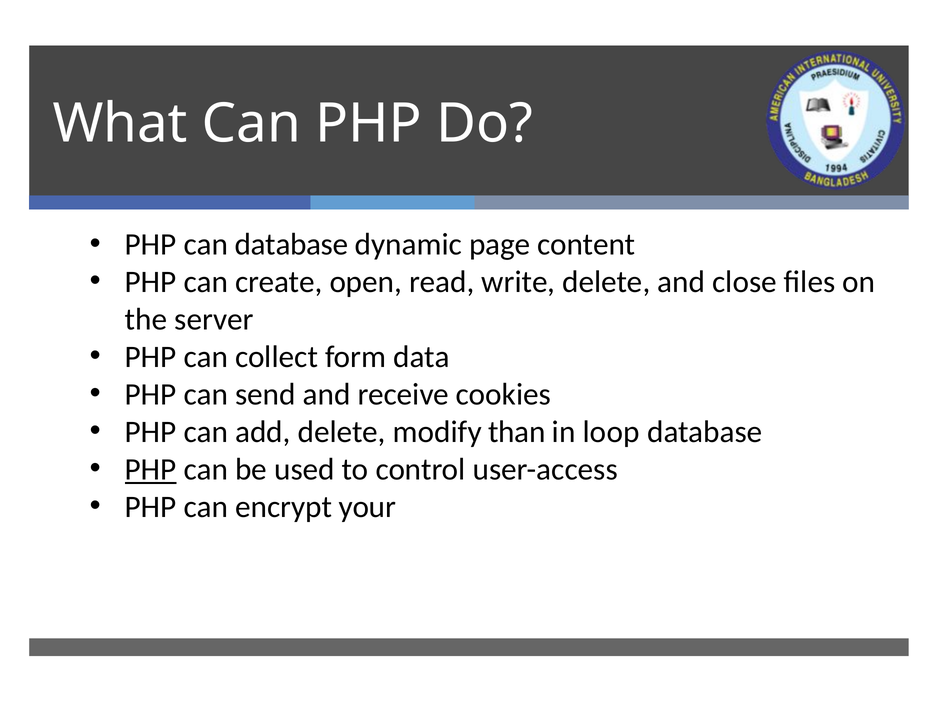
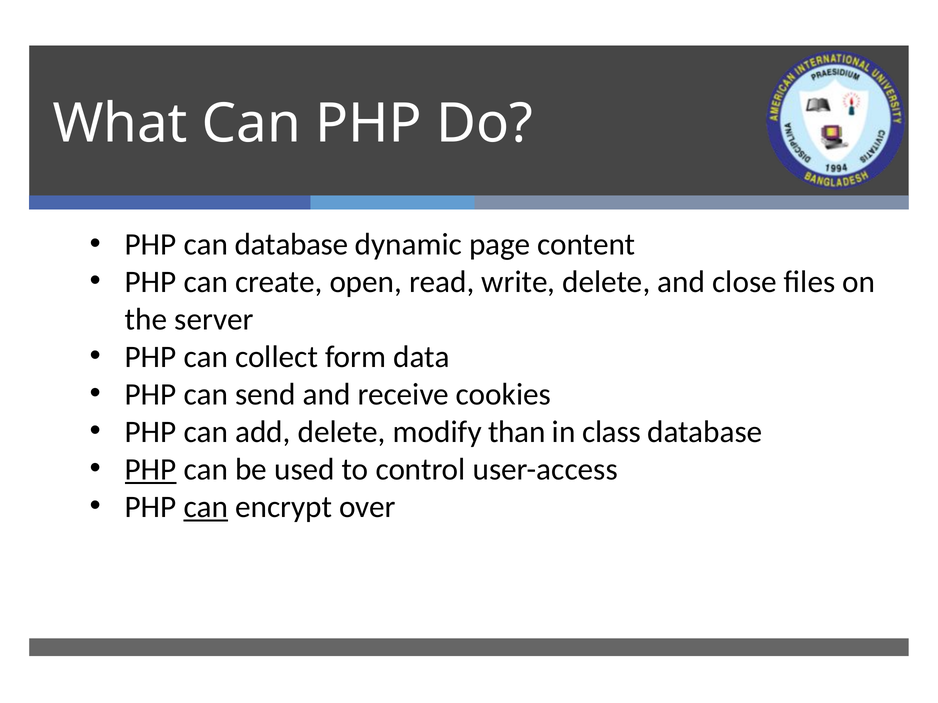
loop: loop -> class (611, 432)
can underline: none -> present (206, 507)
your: your -> over (367, 507)
